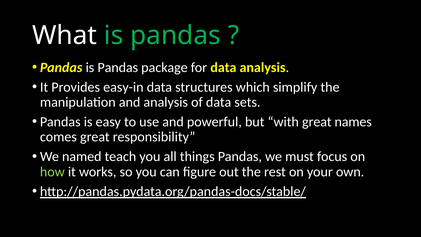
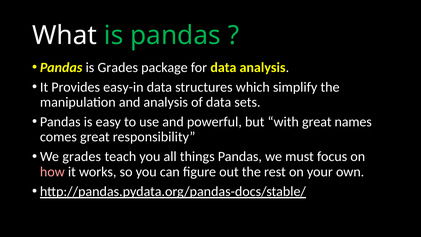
Pandas is Pandas: Pandas -> Grades (118, 67)
We named: named -> grades (82, 156)
how colour: light green -> pink (52, 172)
